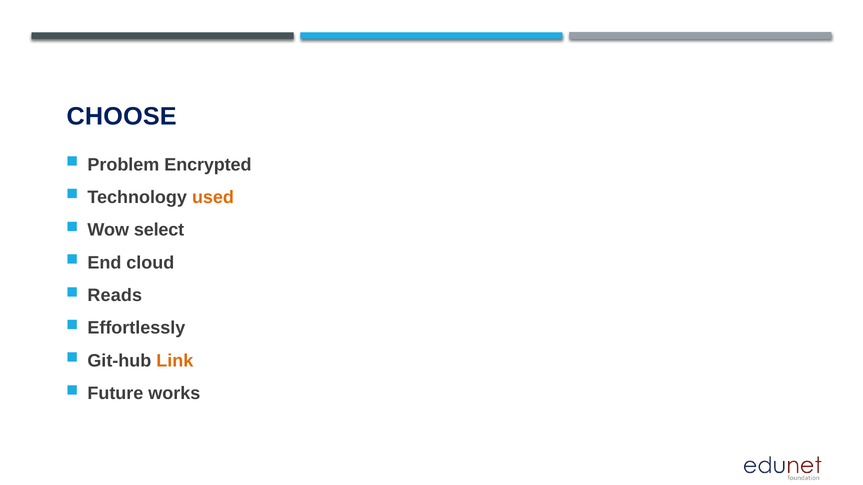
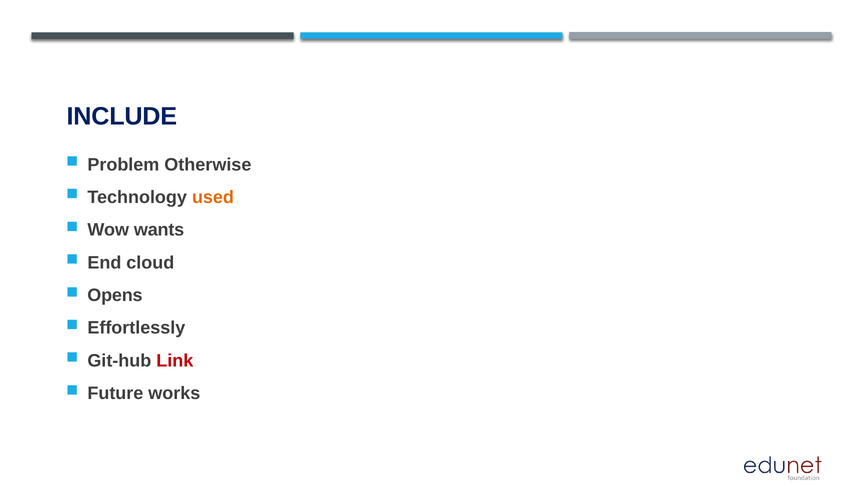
CHOOSE: CHOOSE -> INCLUDE (122, 117)
Encrypted: Encrypted -> Otherwise (208, 165)
select: select -> wants (159, 230)
Reads: Reads -> Opens (115, 296)
Link colour: orange -> red (175, 361)
